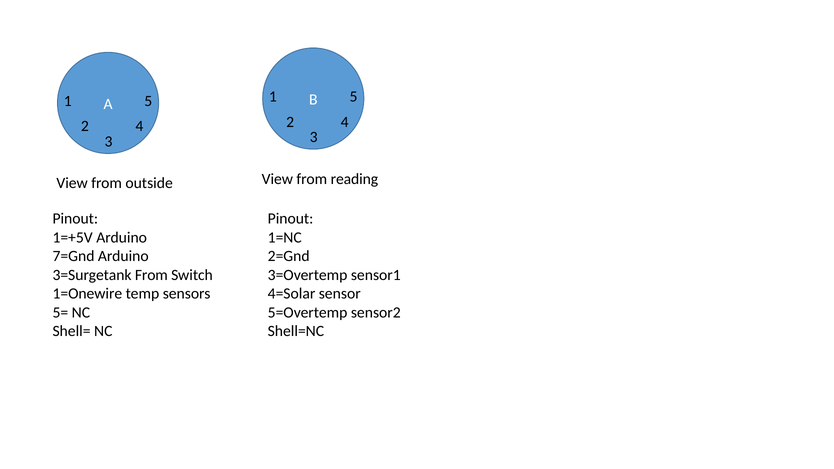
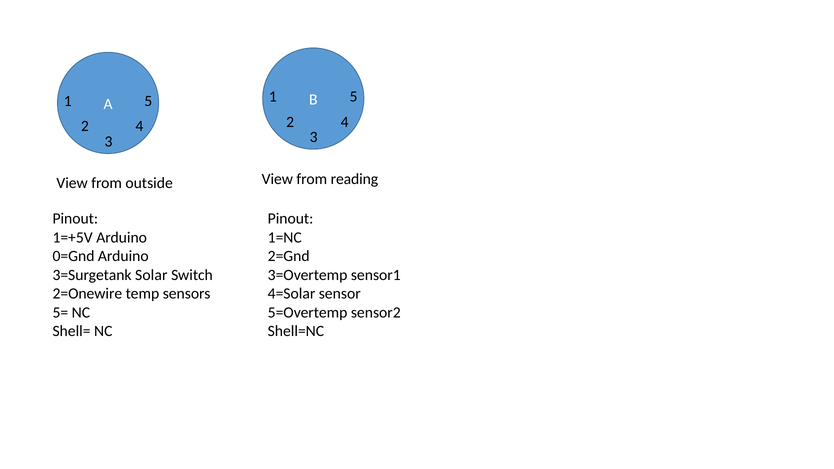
7=Gnd: 7=Gnd -> 0=Gnd (73, 256)
3=Surgetank From: From -> Solar (151, 275)
1=Onewire: 1=Onewire -> 2=Onewire (87, 294)
